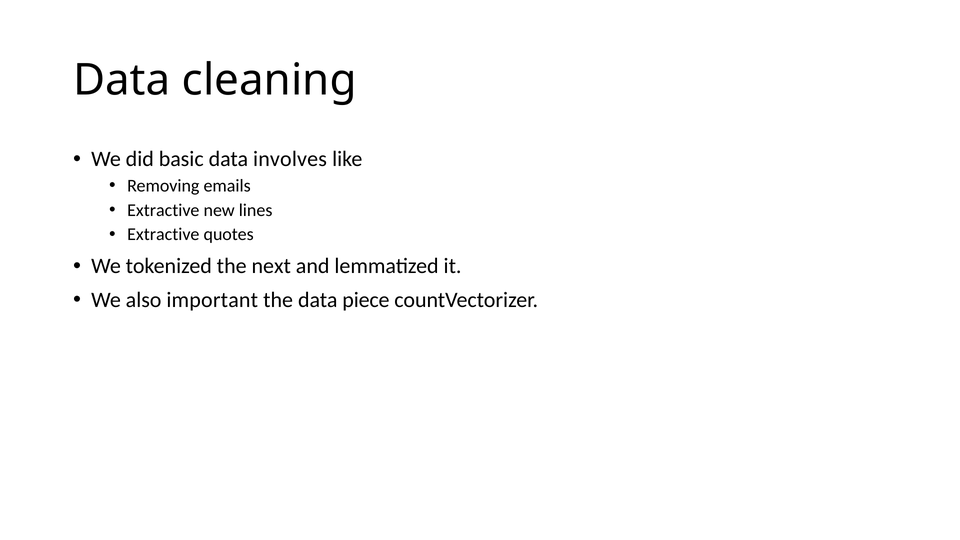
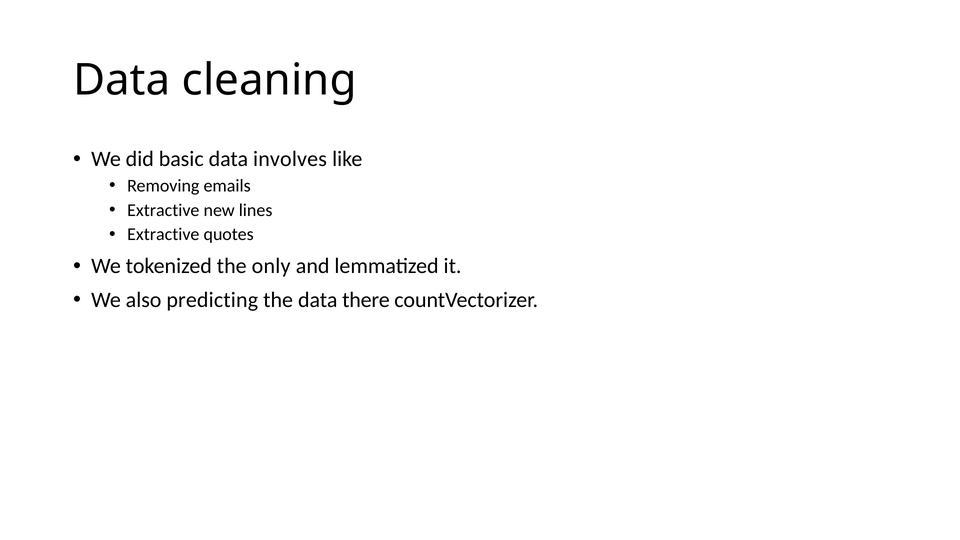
next: next -> only (271, 266)
important: important -> predicting (212, 300)
piece: piece -> there (366, 300)
